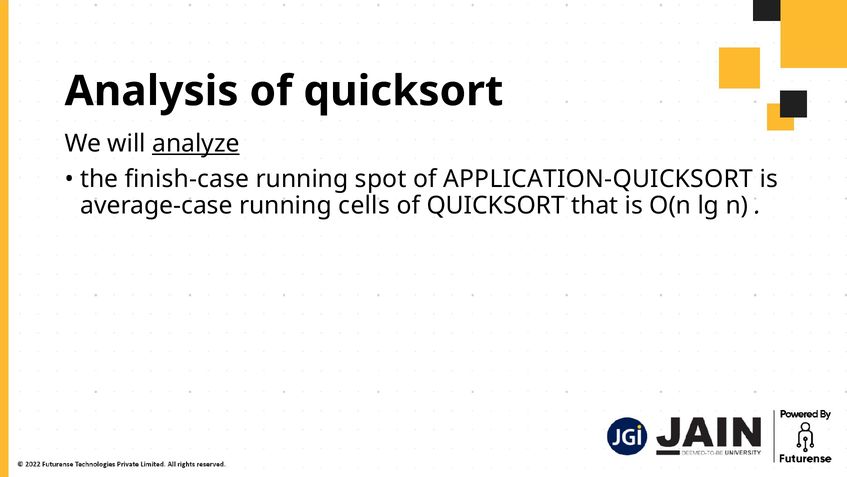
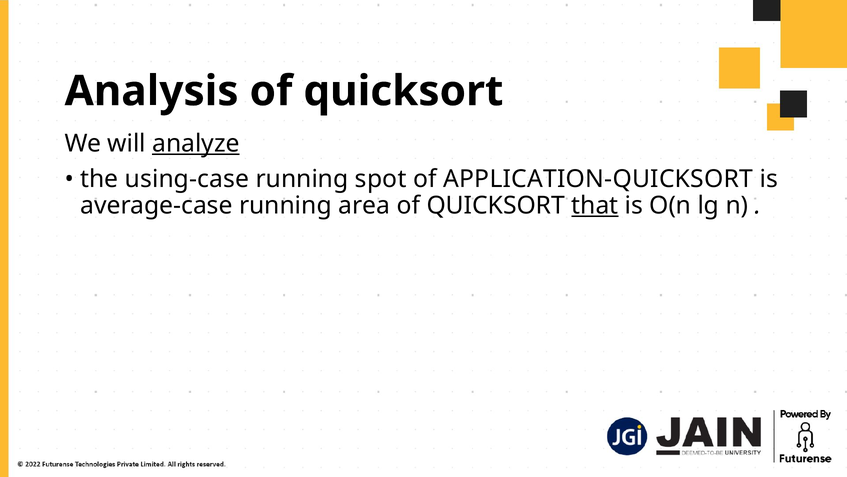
finish-case: finish-case -> using-case (187, 179)
cells: cells -> area (364, 205)
that underline: none -> present (595, 205)
